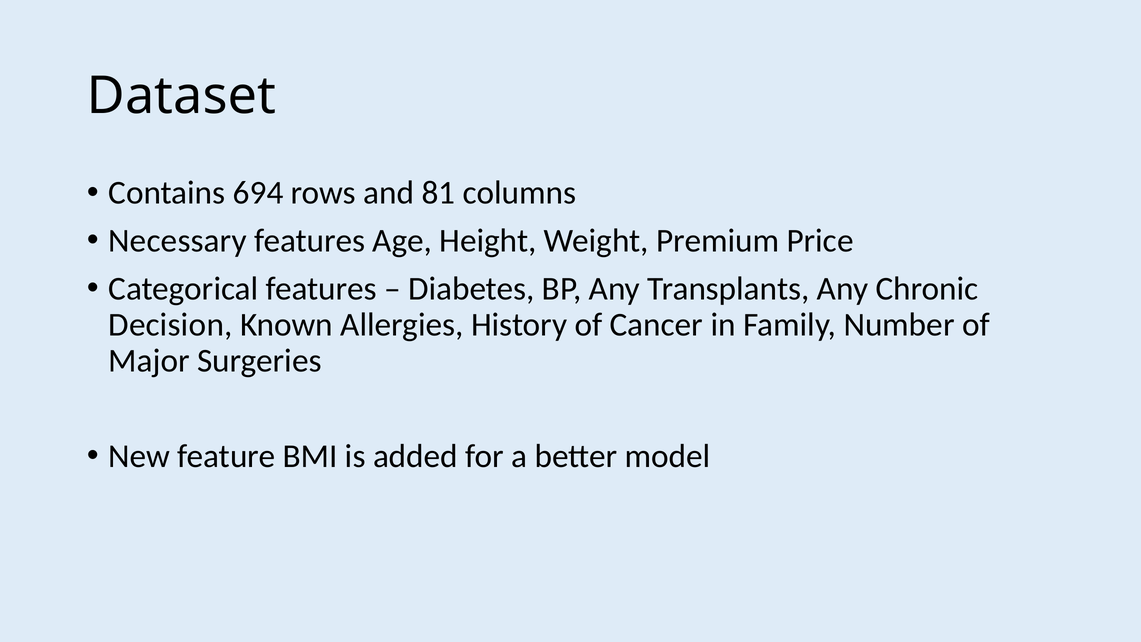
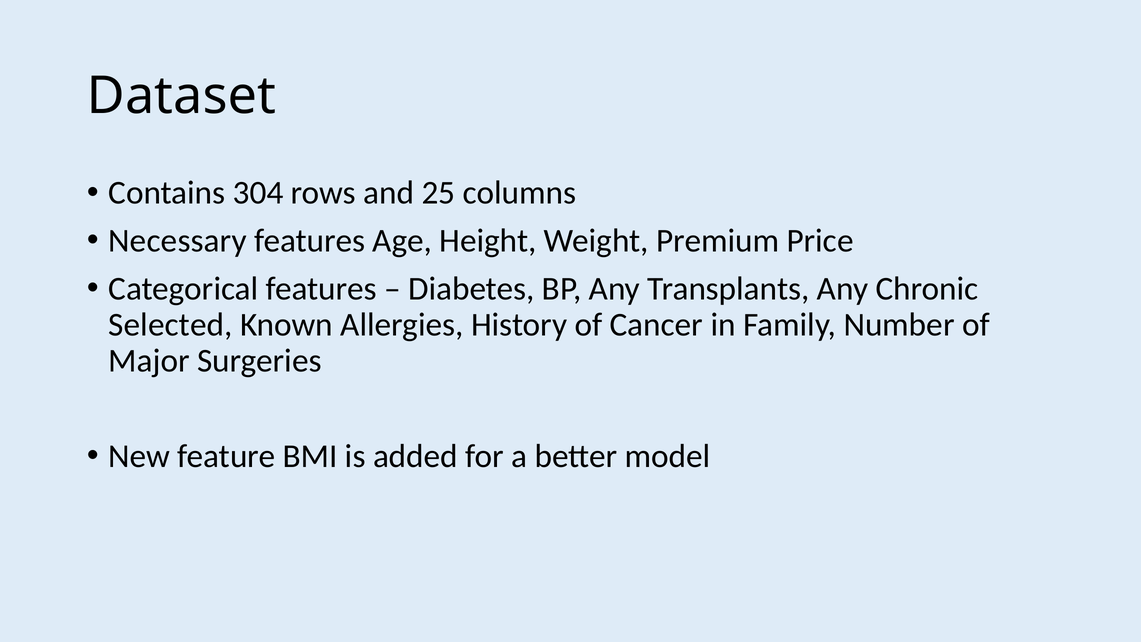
694: 694 -> 304 (258, 193)
81: 81 -> 25 (438, 193)
Decision: Decision -> Selected (170, 325)
